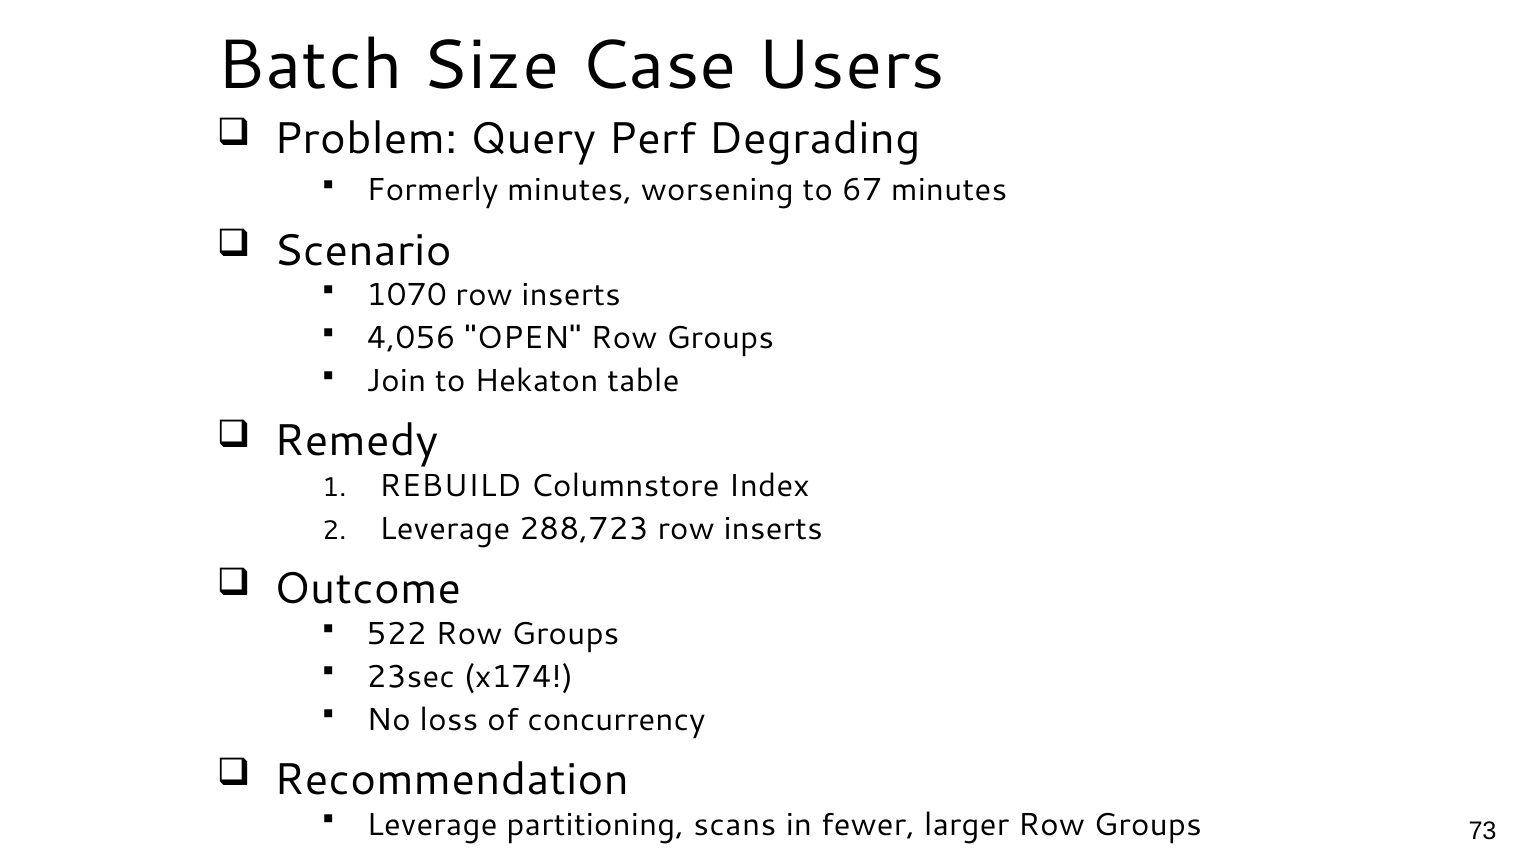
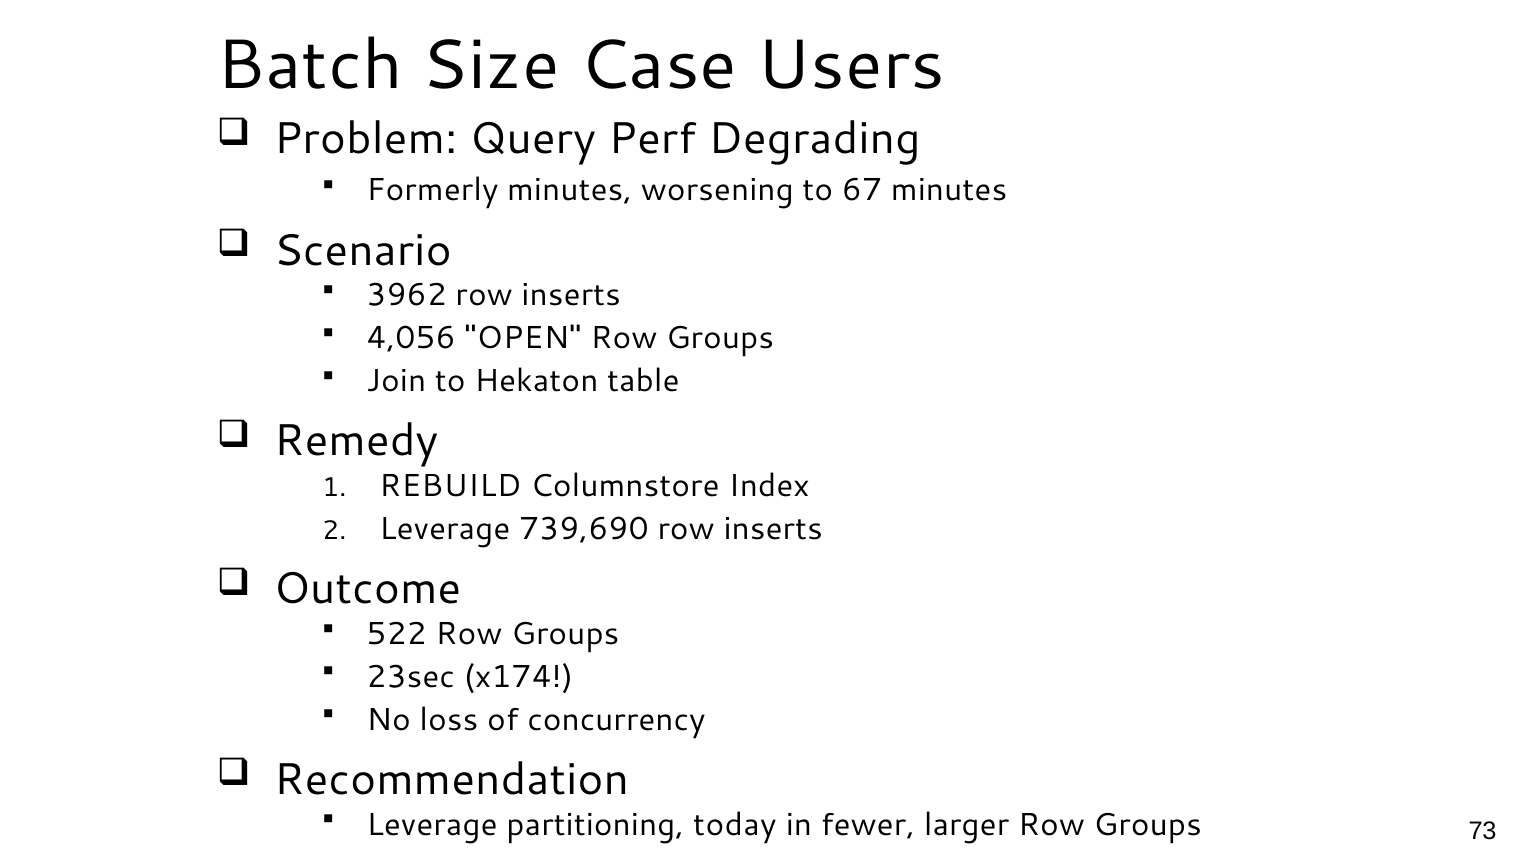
1070: 1070 -> 3962 (407, 296)
288,723: 288,723 -> 739,690 (584, 529)
scans: scans -> today (735, 825)
